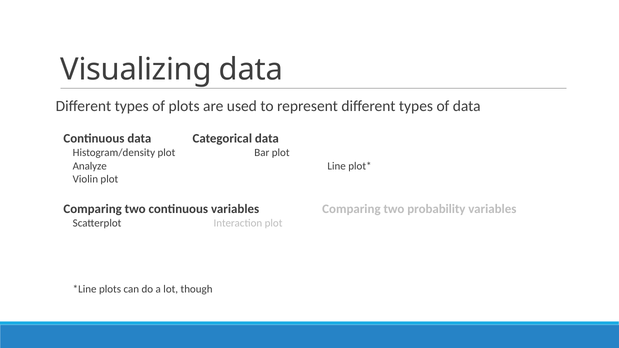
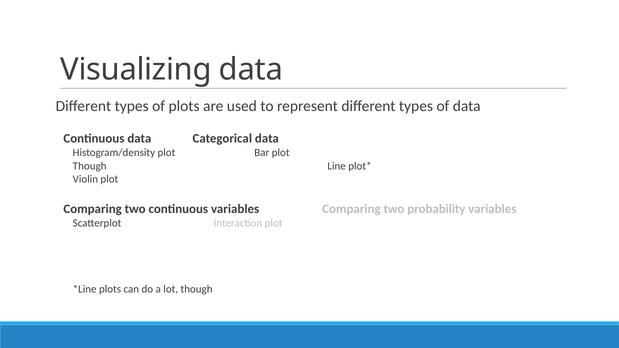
Analyze: Analyze -> Though (90, 166)
